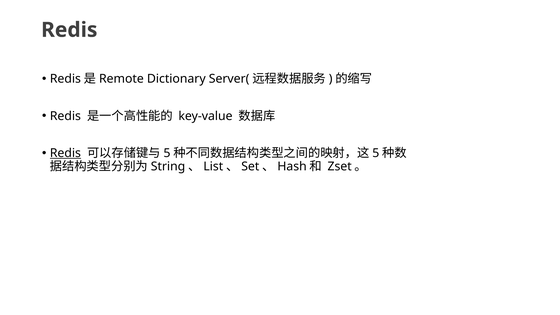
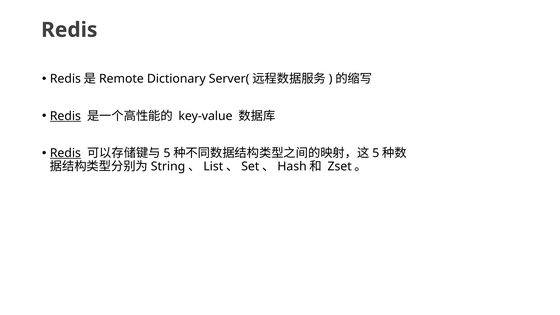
Redis underline: none -> present (65, 116)
